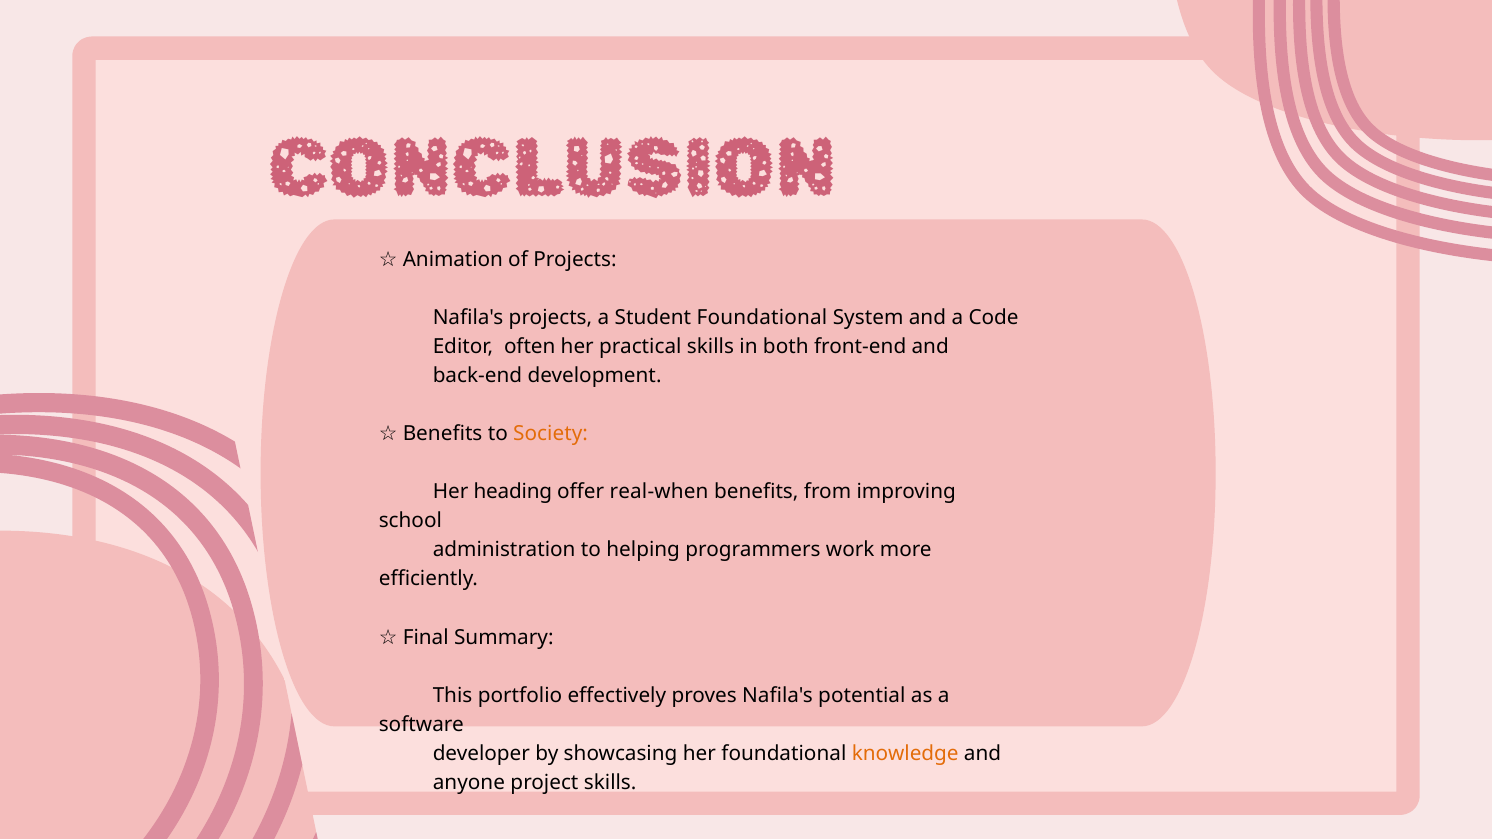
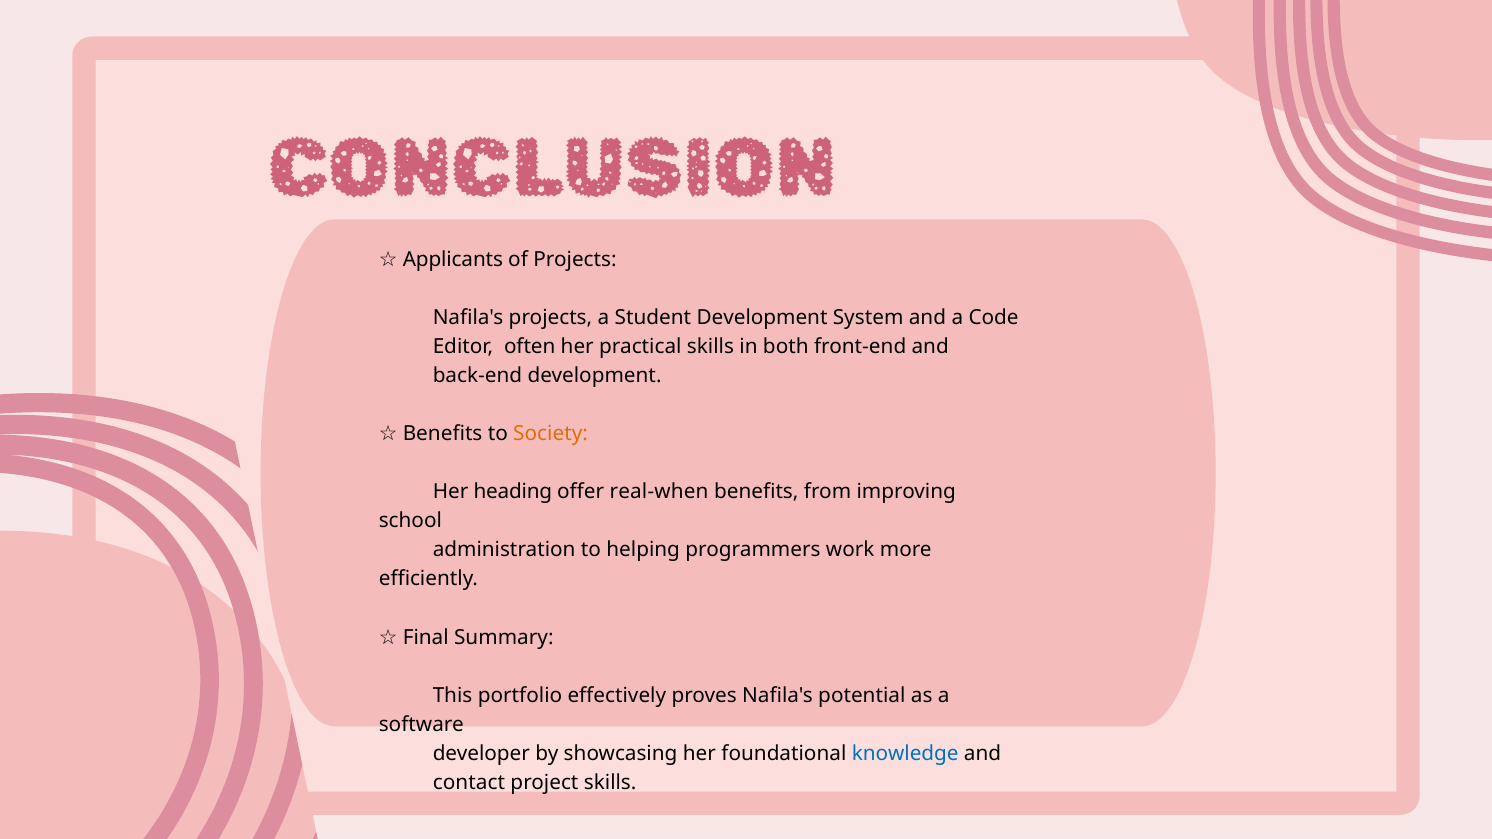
Animation: Animation -> Applicants (453, 260)
Student Foundational: Foundational -> Development (762, 318)
knowledge colour: orange -> blue (905, 754)
anyone: anyone -> contact (469, 783)
